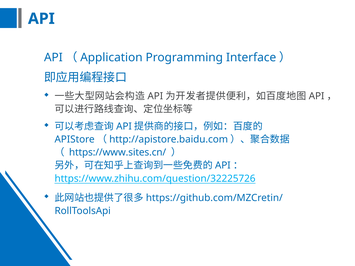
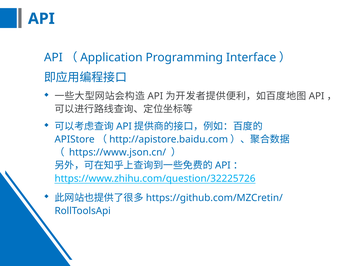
https://www.sites.cn/: https://www.sites.cn/ -> https://www.json.cn/ (118, 153)
